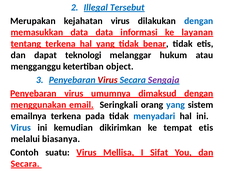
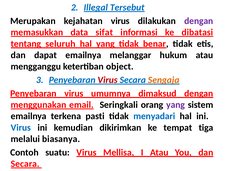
dengan colour: blue -> purple (199, 21)
data data: data -> sifat (104, 32)
layanan: layanan -> dibatasi (197, 32)
tentang terkena: terkena -> seluruh (60, 44)
dapat teknologi: teknologi -> emailnya (83, 55)
Sengaja colour: purple -> orange (164, 80)
yang colour: blue -> purple (176, 104)
pada: pada -> pasti (95, 116)
tempat etis: etis -> tiga (206, 127)
I Sifat: Sifat -> Atau (159, 152)
